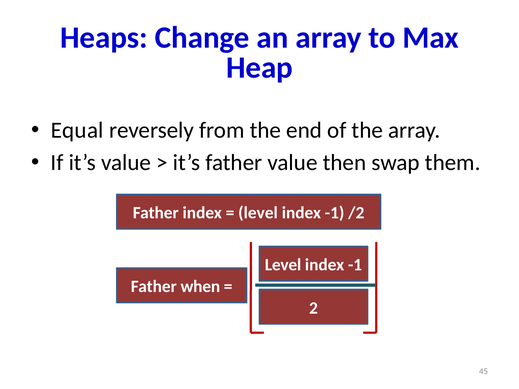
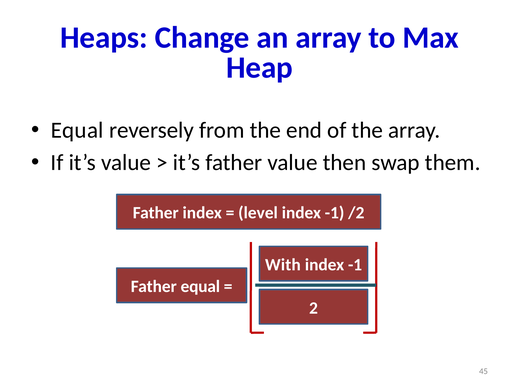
Level: Level -> With (283, 265)
Father when: when -> equal (200, 287)
